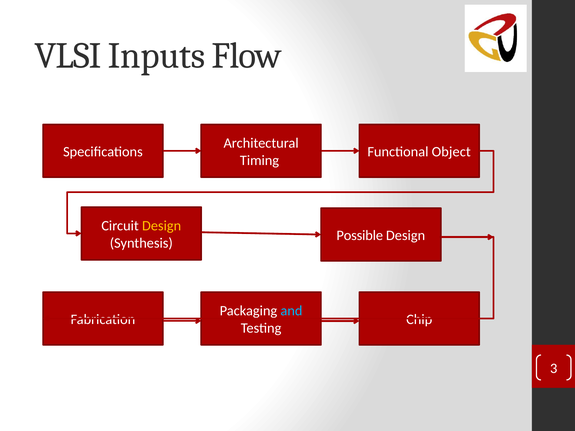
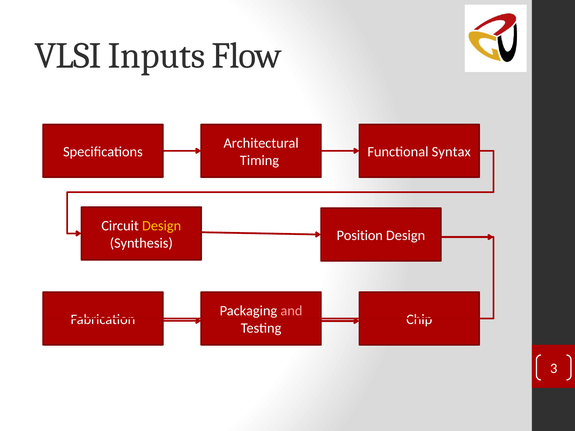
Object: Object -> Syntax (451, 152)
Possible: Possible -> Position (360, 236)
and colour: light blue -> pink (291, 311)
